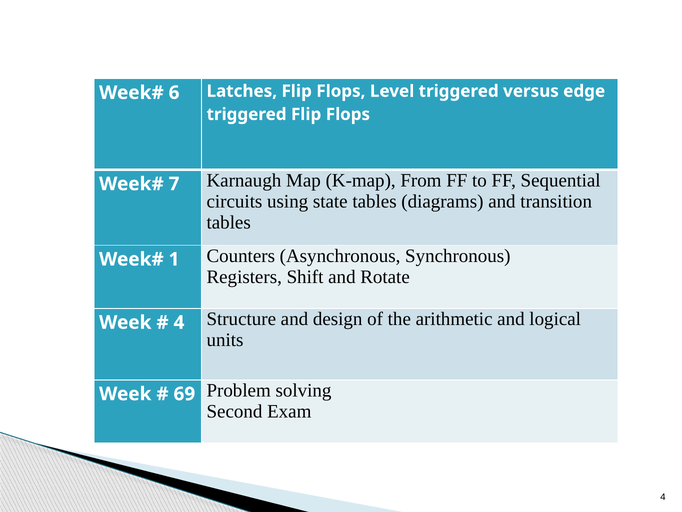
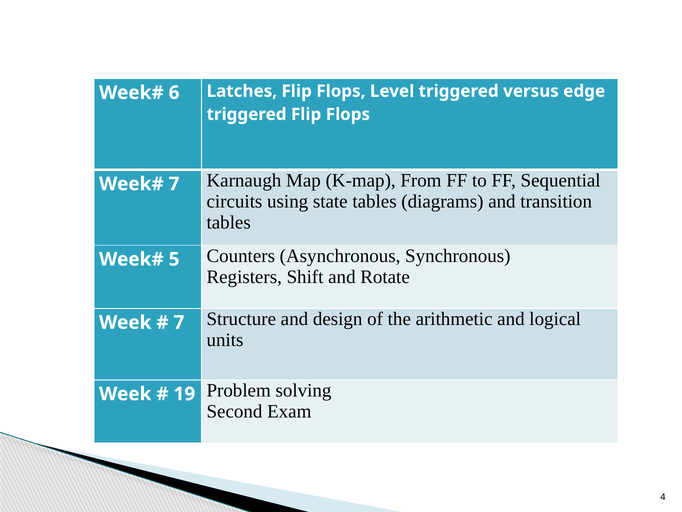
1: 1 -> 5 (174, 259)
4: 4 -> 7 (179, 322)
69: 69 -> 19 (184, 394)
